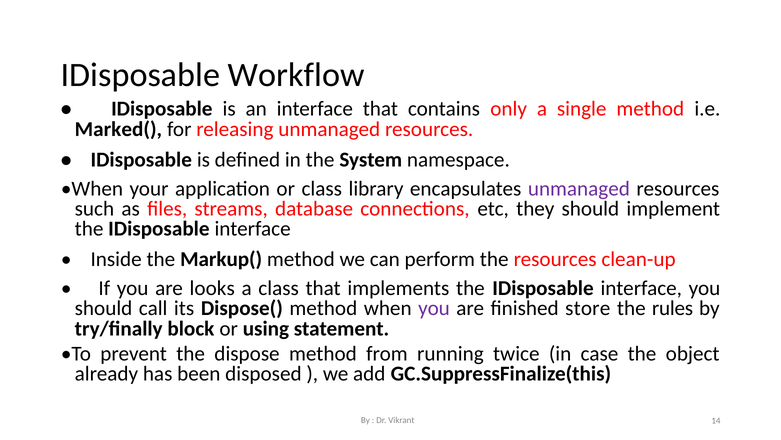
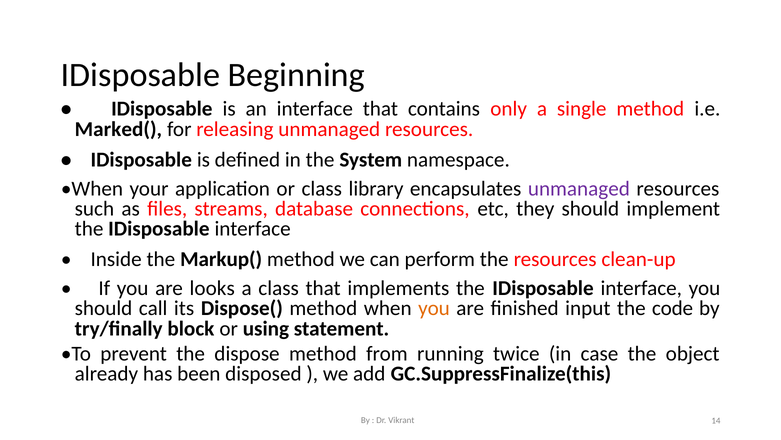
Workflow: Workflow -> Beginning (296, 75)
you colour: purple -> orange (434, 308)
store: store -> input (588, 308)
rules: rules -> code (673, 308)
